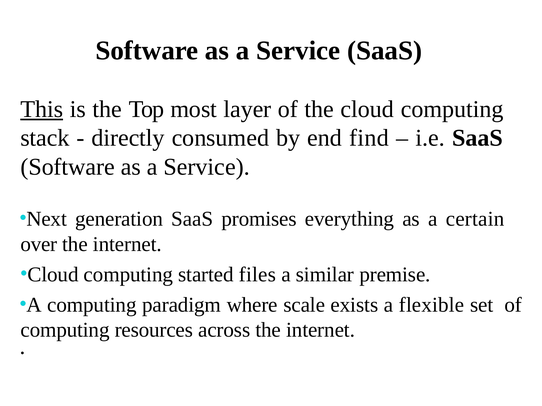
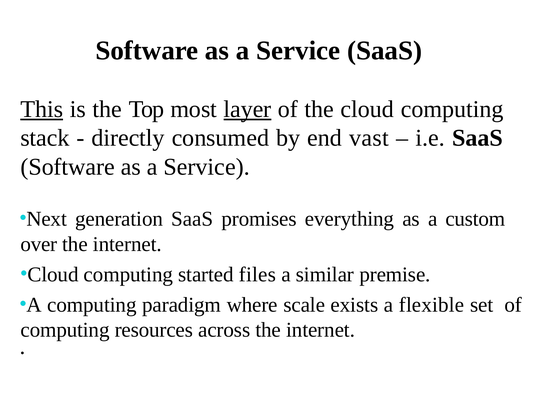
layer underline: none -> present (247, 109)
find: find -> vast (369, 138)
certain: certain -> custom (475, 219)
